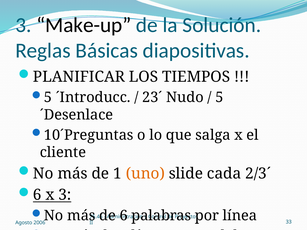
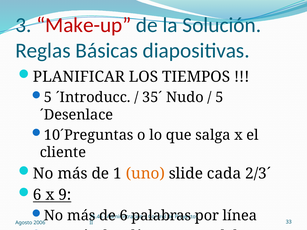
Make-up colour: black -> red (84, 25)
23´: 23´ -> 35´ (152, 98)
x 3: 3 -> 9 (65, 195)
